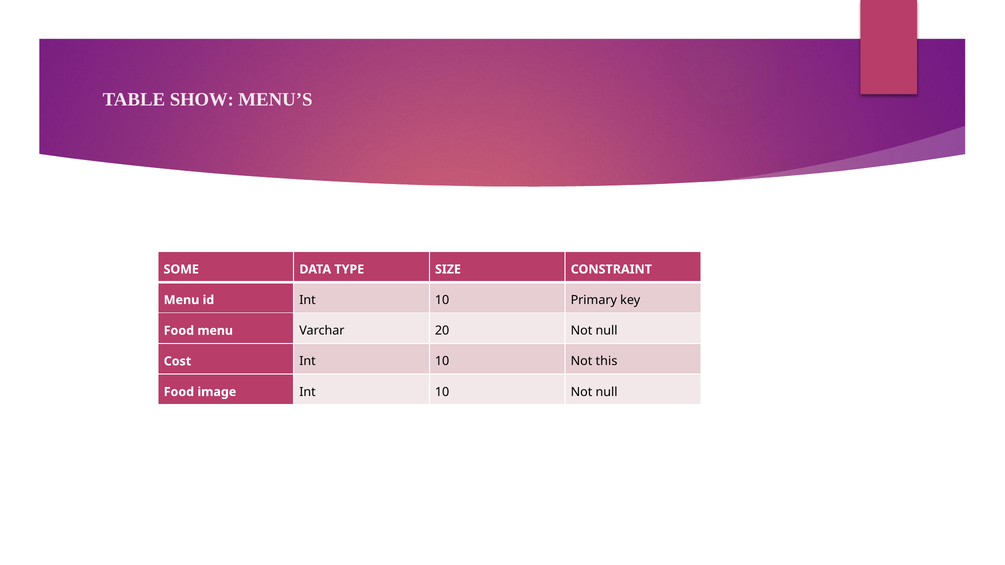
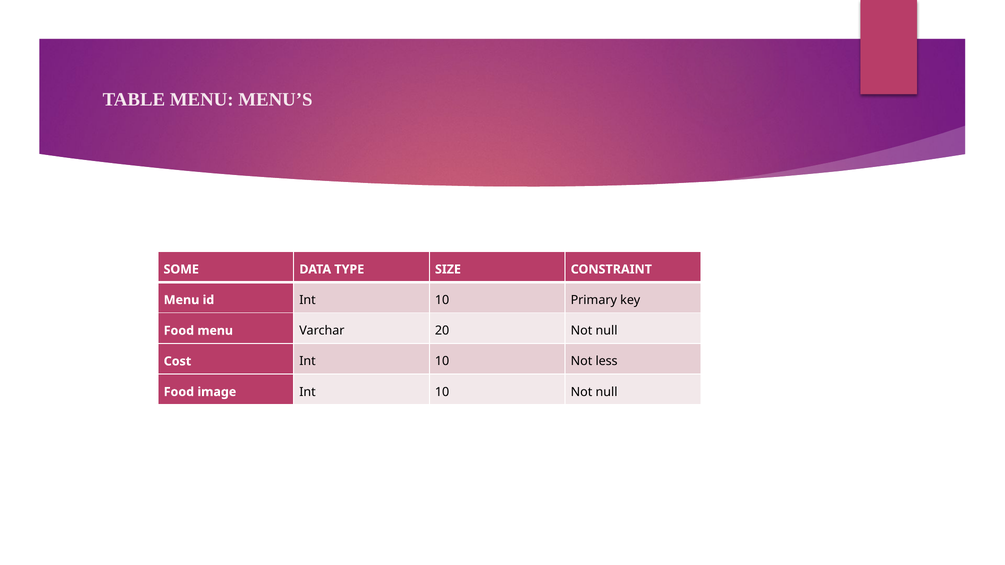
TABLE SHOW: SHOW -> MENU (202, 99)
this: this -> less (607, 361)
